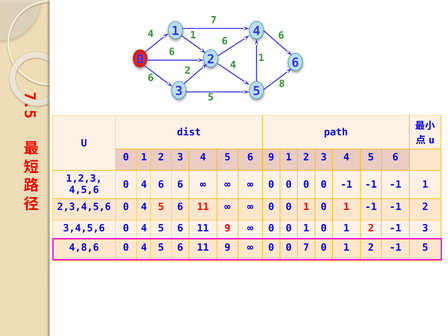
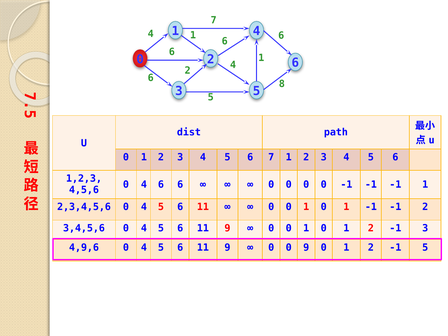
6 9: 9 -> 7 (271, 157)
4,8,6: 4,8,6 -> 4,9,6 (84, 248)
0 7: 7 -> 9 (306, 248)
